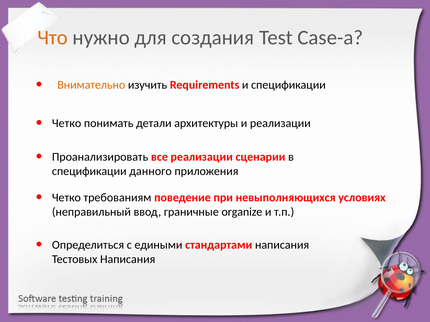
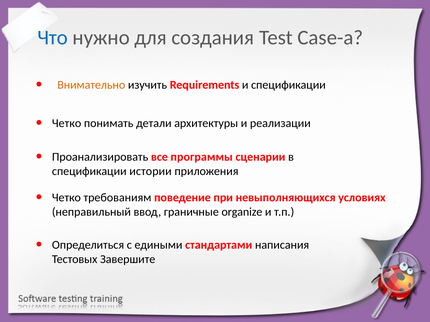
Что colour: orange -> blue (53, 38)
все реализации: реализации -> программы (202, 157)
данного: данного -> истории (151, 171)
Тестовых Написания: Написания -> Завершите (128, 260)
